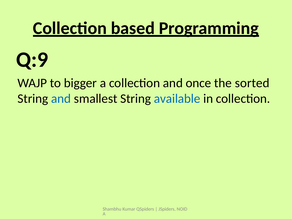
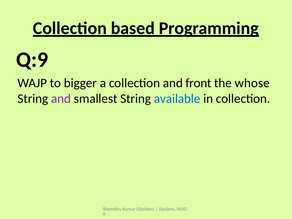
once: once -> front (199, 83)
sorted: sorted -> whose (252, 83)
and colour: blue -> purple (61, 99)
